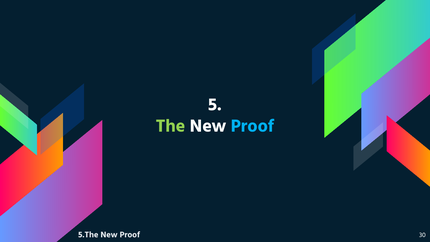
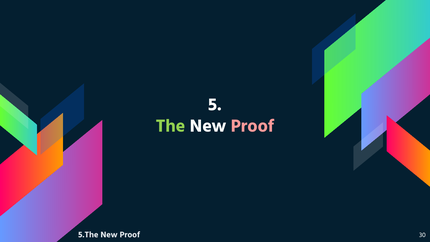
Proof colour: light blue -> pink (252, 126)
